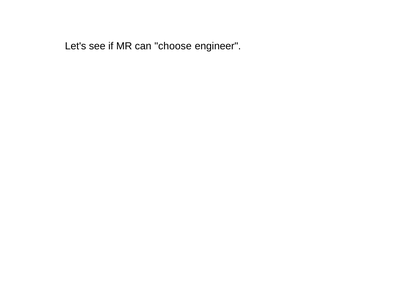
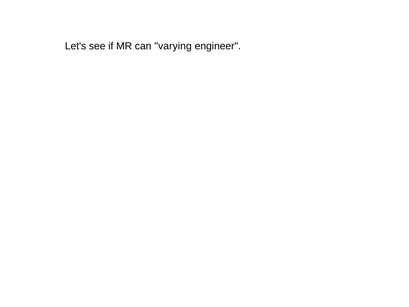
choose: choose -> varying (173, 46)
